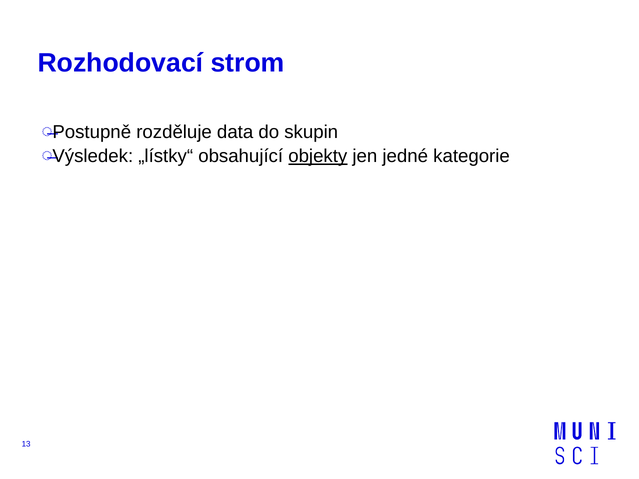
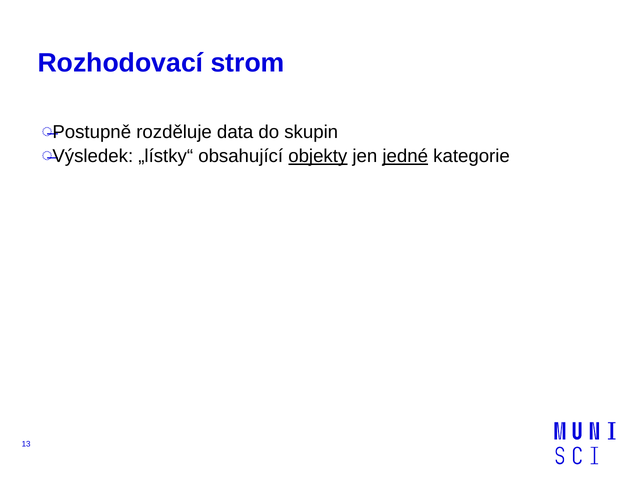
jedné underline: none -> present (405, 156)
